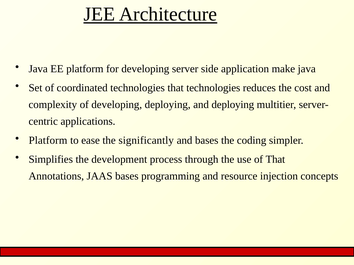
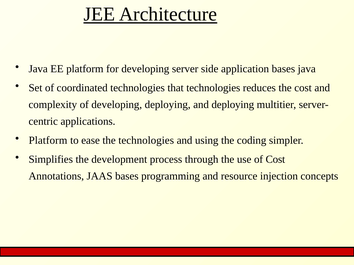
application make: make -> bases (283, 69)
the significantly: significantly -> technologies (146, 141)
and bases: bases -> using (207, 141)
of That: That -> Cost (275, 160)
